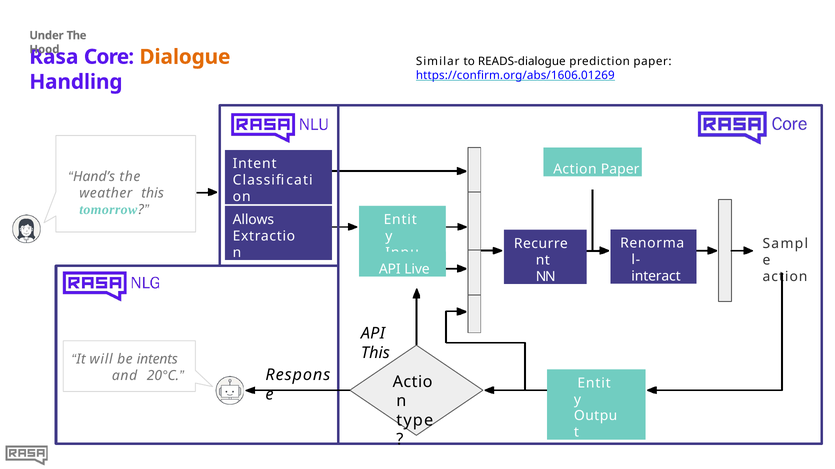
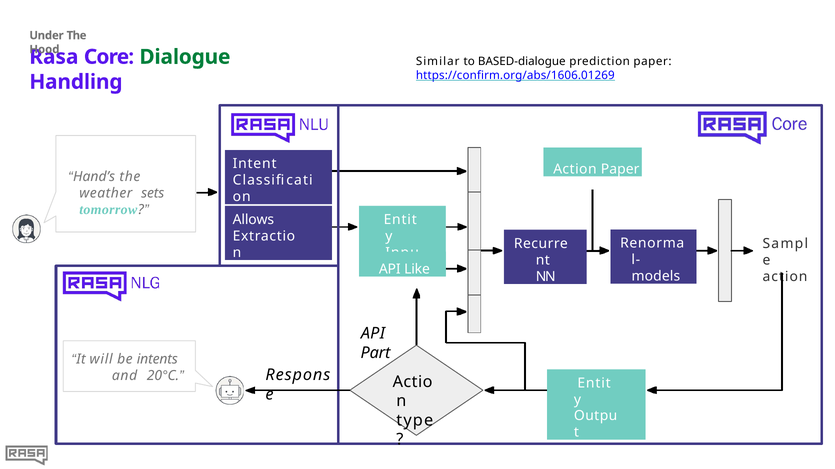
Dialogue colour: orange -> green (185, 57)
READS-dialogue: READS-dialogue -> BASED-dialogue (522, 61)
weather this: this -> sets (153, 193)
Live: Live -> Like (417, 269)
interact: interact -> models (656, 277)
This: This -> Part (376, 354)
